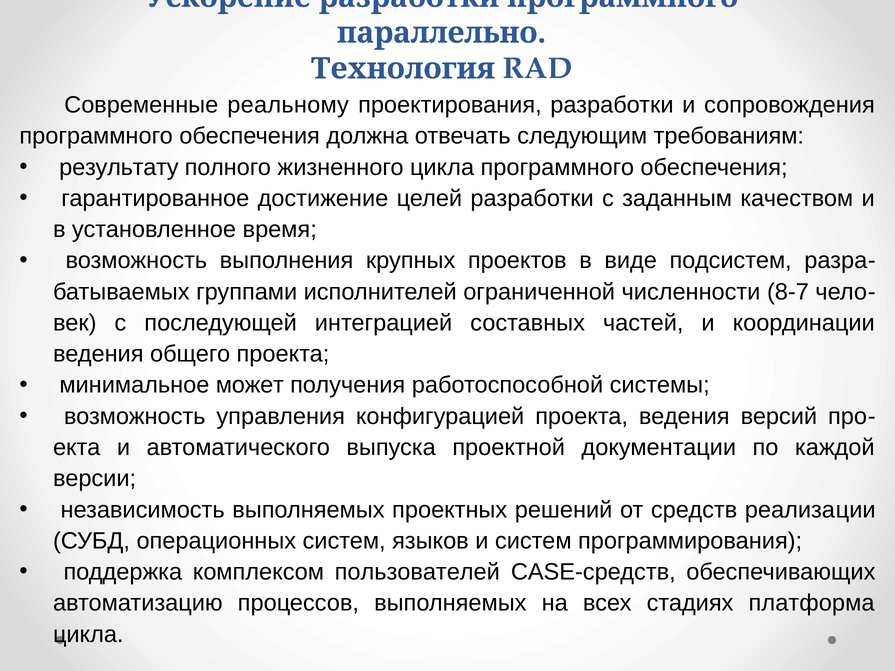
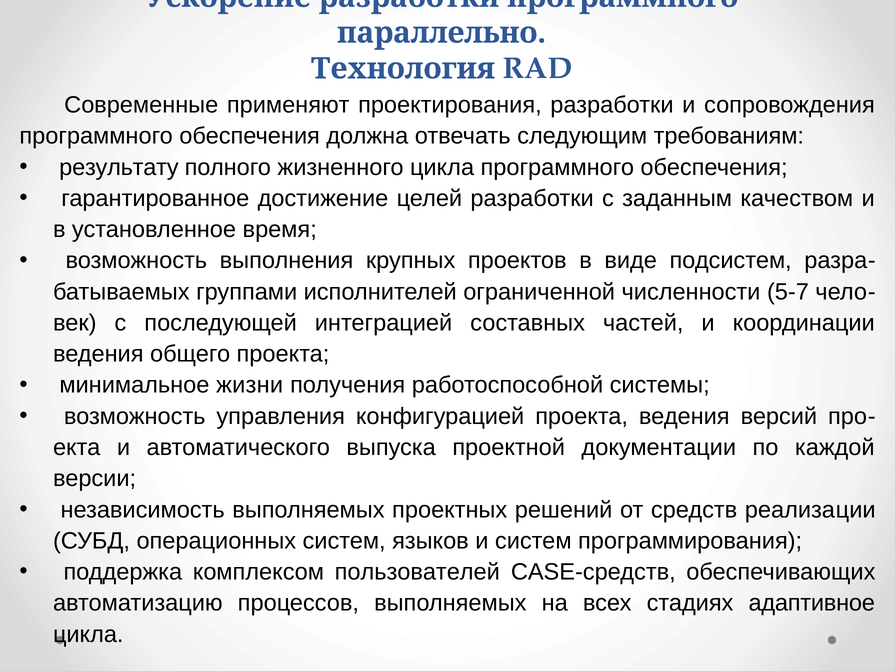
реальному: реальному -> применяют (288, 105)
8-7: 8-7 -> 5-7 (788, 292)
может: может -> жизни (250, 385)
платформа: платформа -> адаптивное (812, 603)
